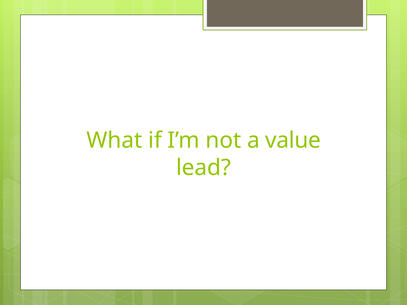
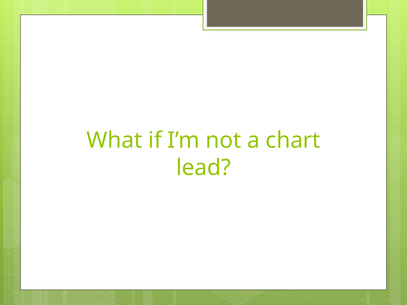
value: value -> chart (293, 141)
